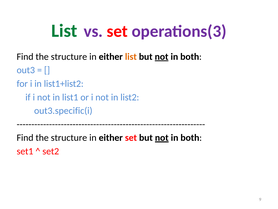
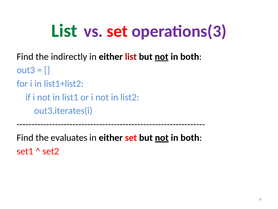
structure: structure -> indirectly (69, 56)
list colour: orange -> red (131, 56)
out3.specific(i: out3.specific(i -> out3.iterates(i (63, 110)
structure: structure -> evaluates (69, 137)
